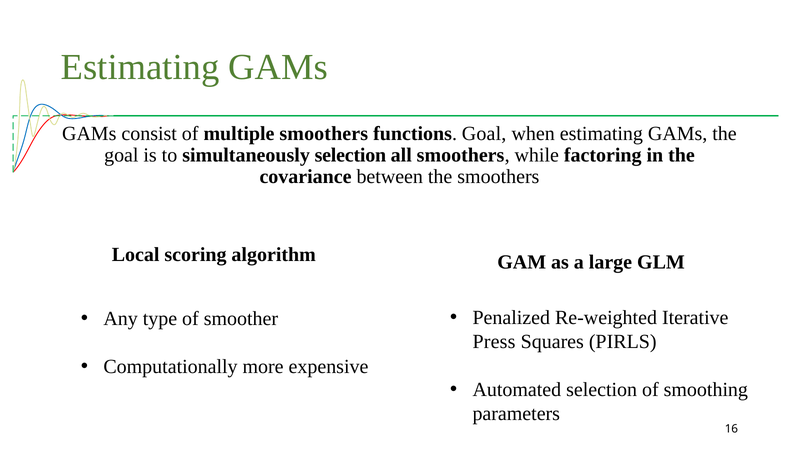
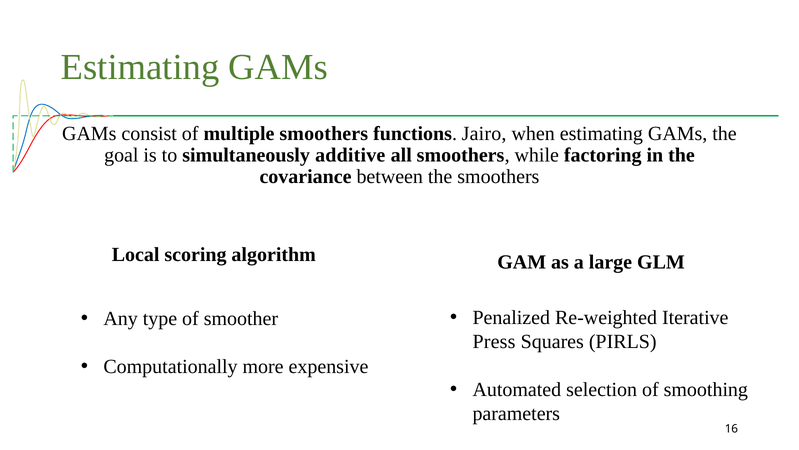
functions Goal: Goal -> Jairo (484, 133)
simultaneously selection: selection -> additive (350, 155)
